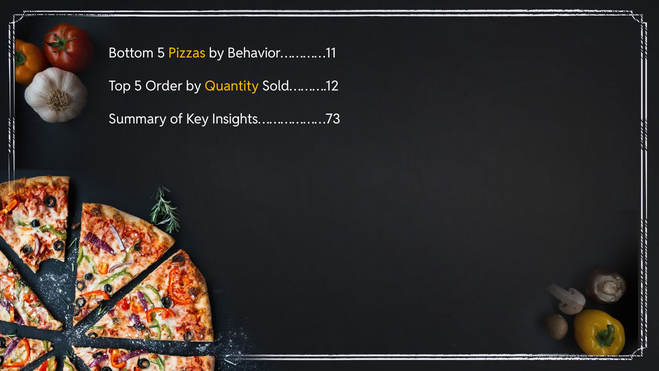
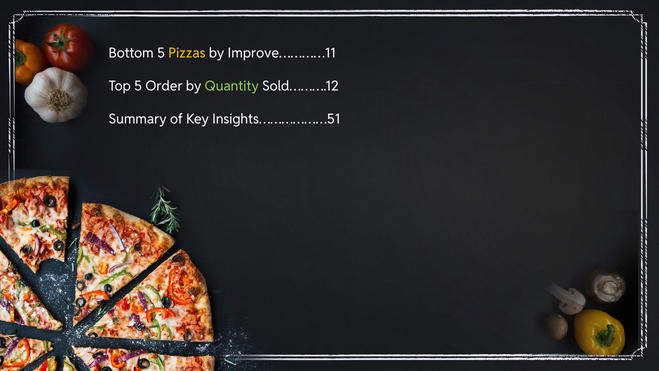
Behavior…………11: Behavior…………11 -> Improve…………11 (282, 53)
Quantity colour: yellow -> light green (232, 86)
Insights………………73: Insights………………73 -> Insights………………51 (276, 119)
